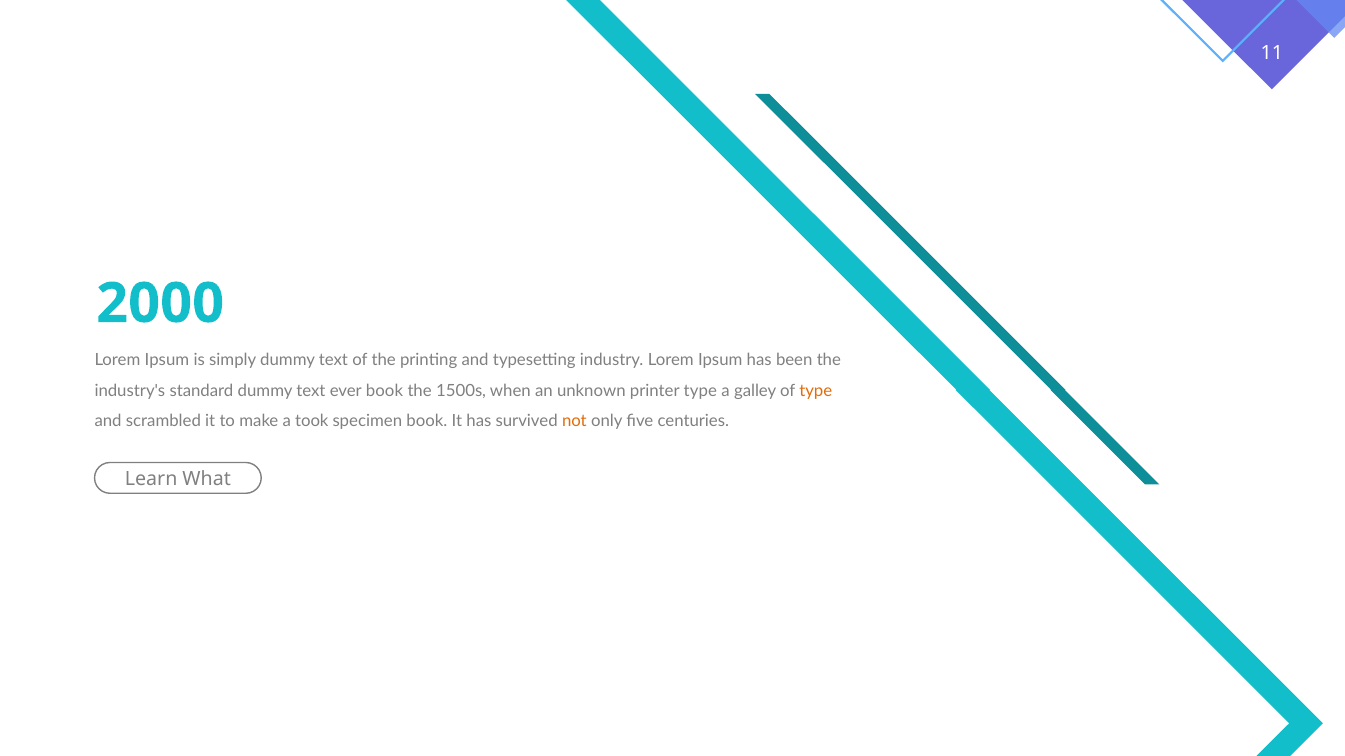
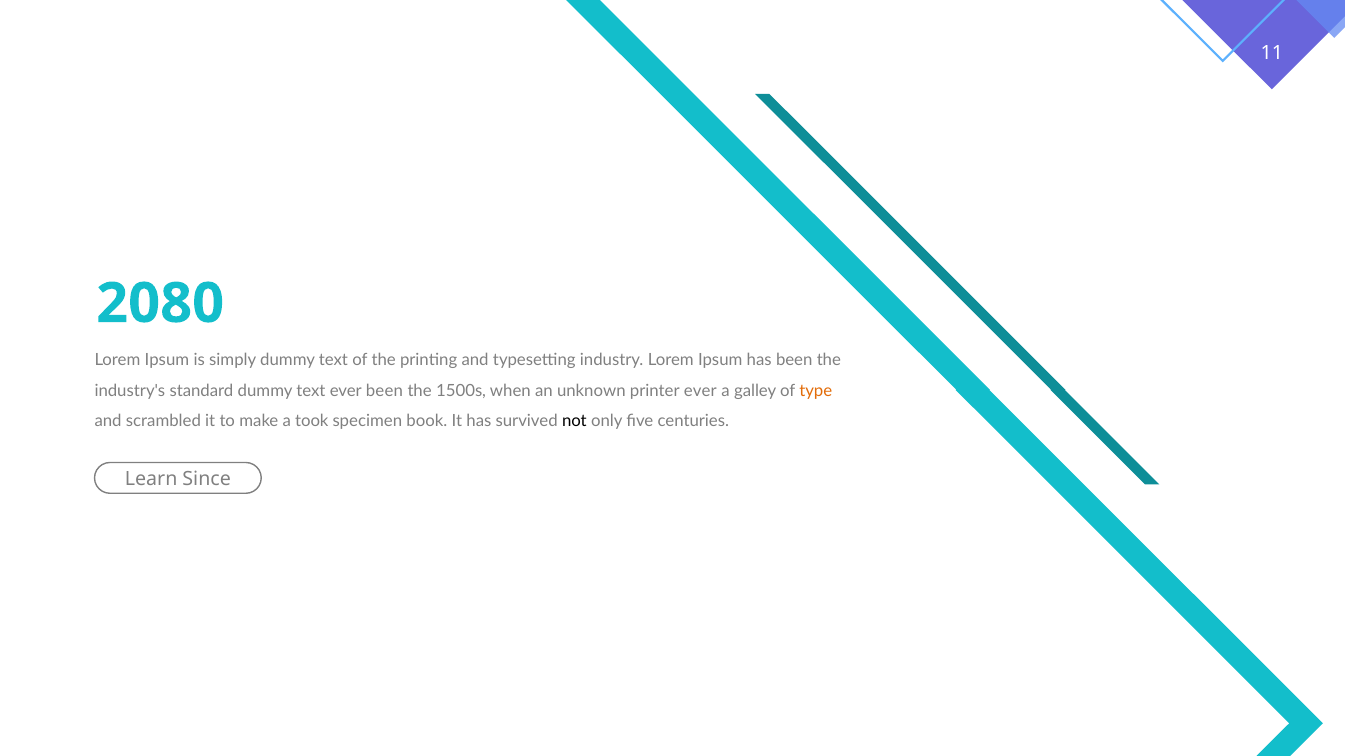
2000: 2000 -> 2080 (160, 304)
ever book: book -> been (384, 391)
printer type: type -> ever (700, 391)
not colour: orange -> black (574, 421)
What: What -> Since (207, 479)
